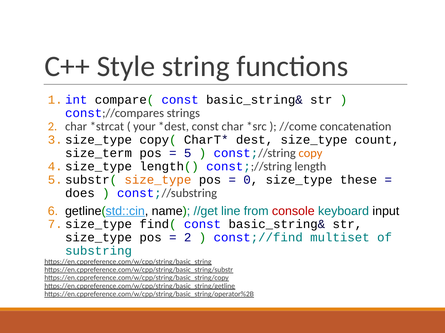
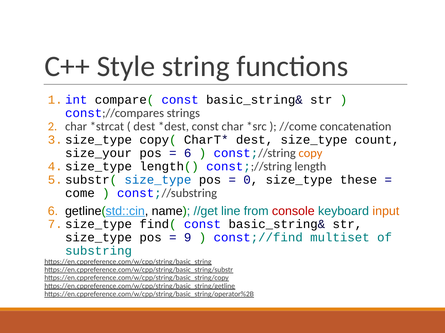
your: your -> dest (144, 127)
size_term: size_term -> size_your (99, 153)
5: 5 -> 6 (188, 153)
size_type colour: orange -> blue (158, 180)
does: does -> come (80, 193)
input colour: black -> orange (386, 211)
2: 2 -> 9 (188, 238)
